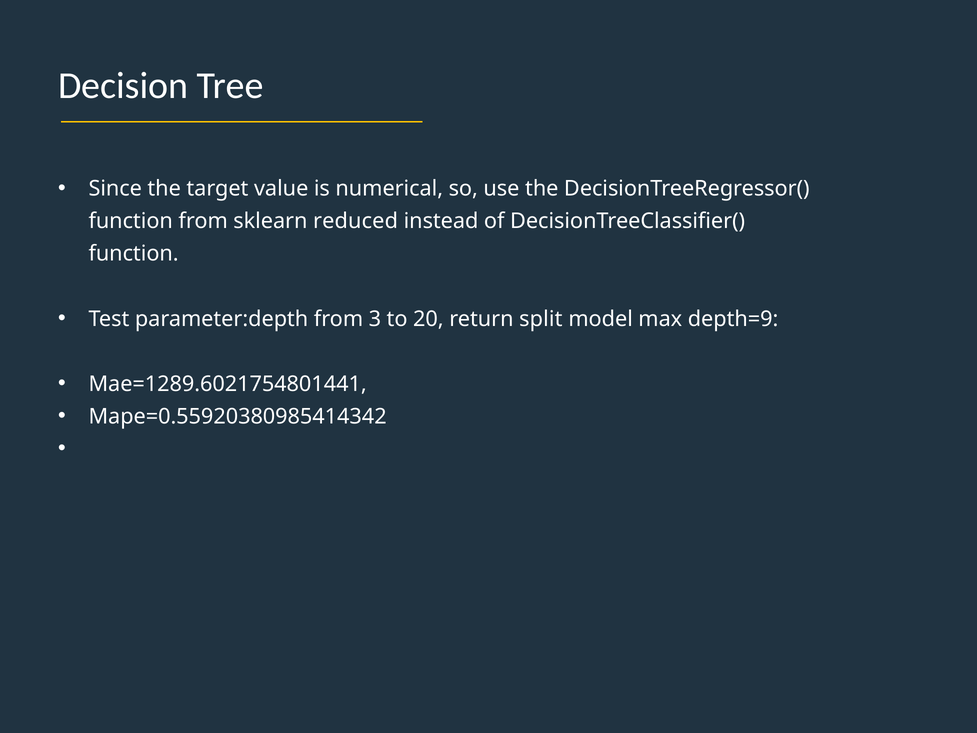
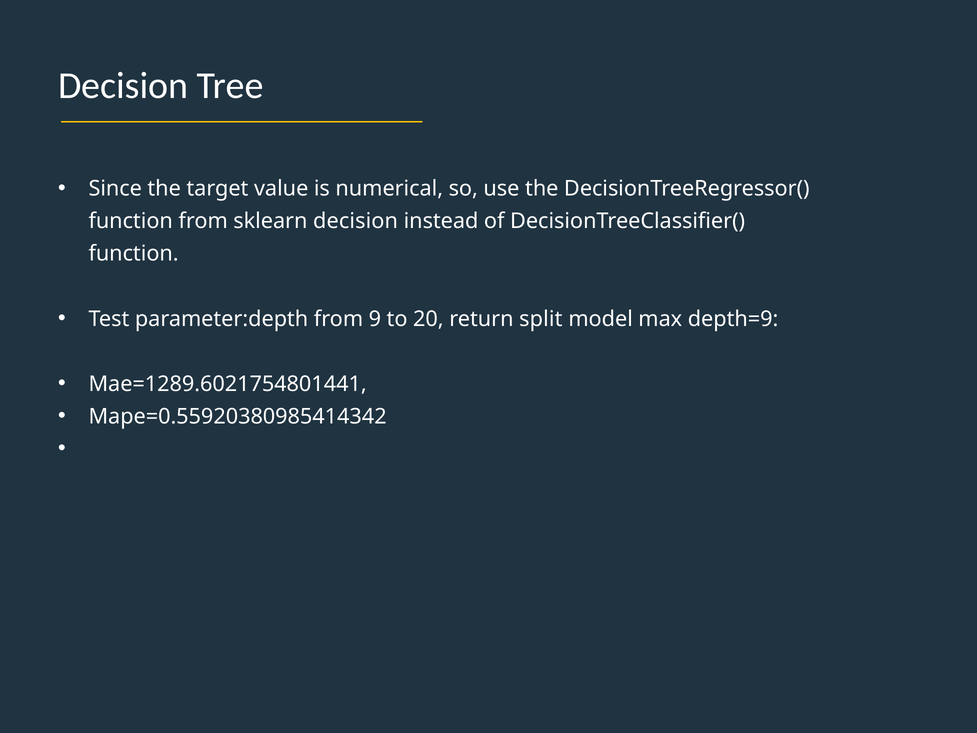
sklearn reduced: reduced -> decision (356, 221)
3: 3 -> 9 (375, 319)
